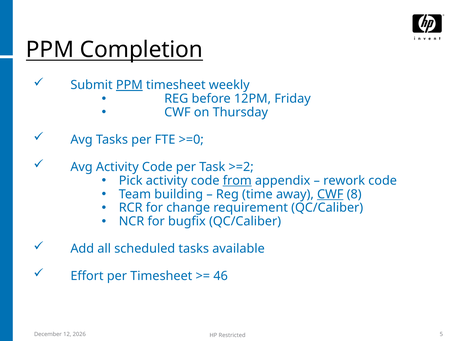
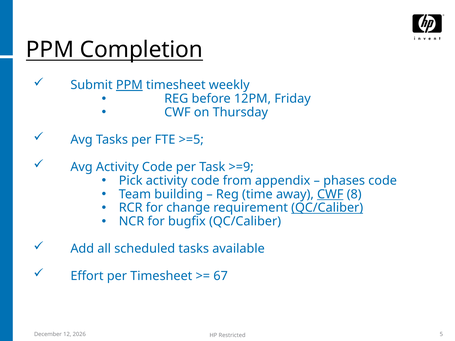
>=0: >=0 -> >=5 (191, 140)
>=2: >=2 -> >=9 (241, 167)
from underline: present -> none (237, 181)
rework: rework -> phases (344, 181)
QC/Caliber underline: none -> present (327, 208)
46: 46 -> 67 (221, 276)
